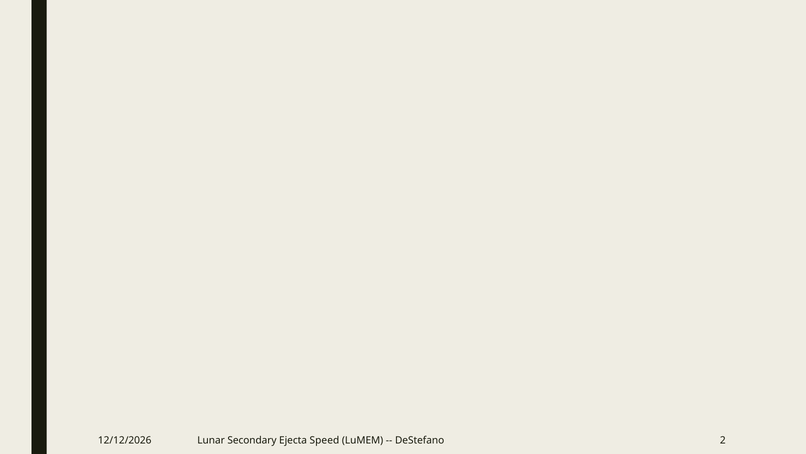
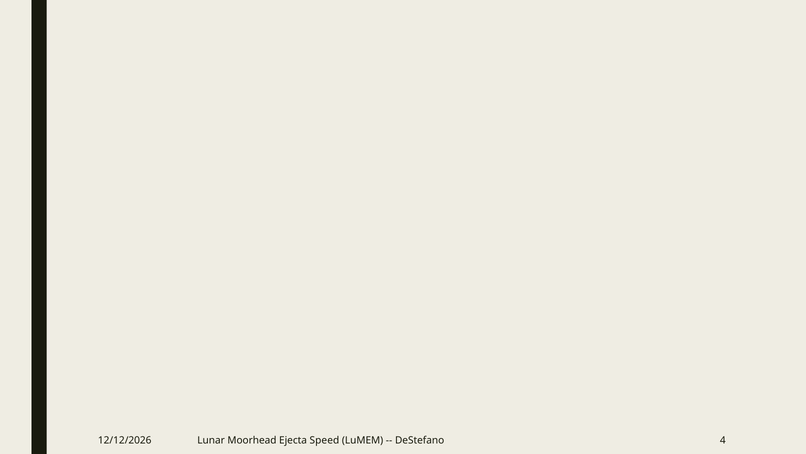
Secondary: Secondary -> Moorhead (252, 440)
2: 2 -> 4 (723, 440)
